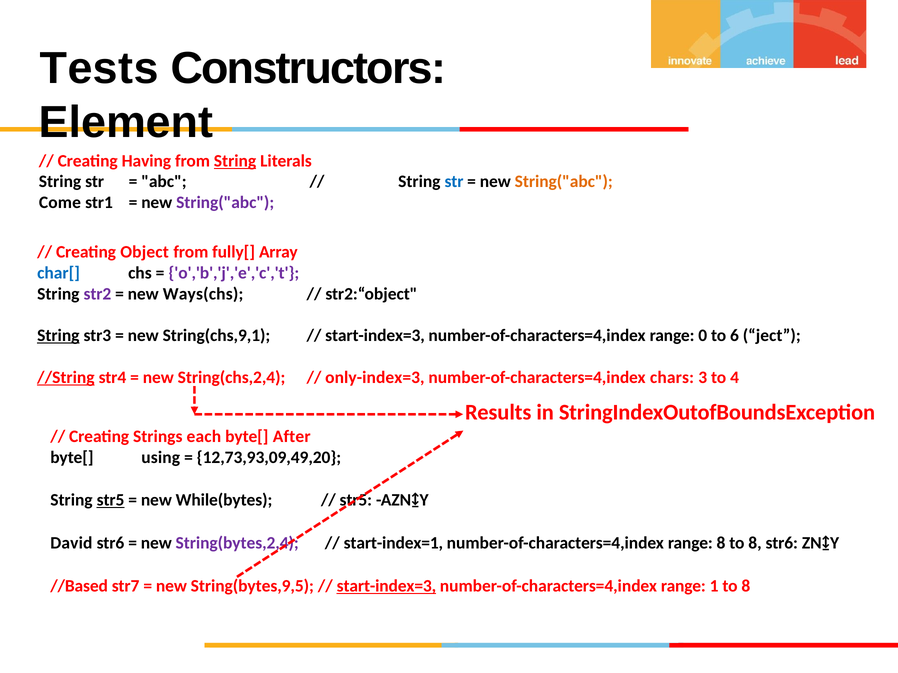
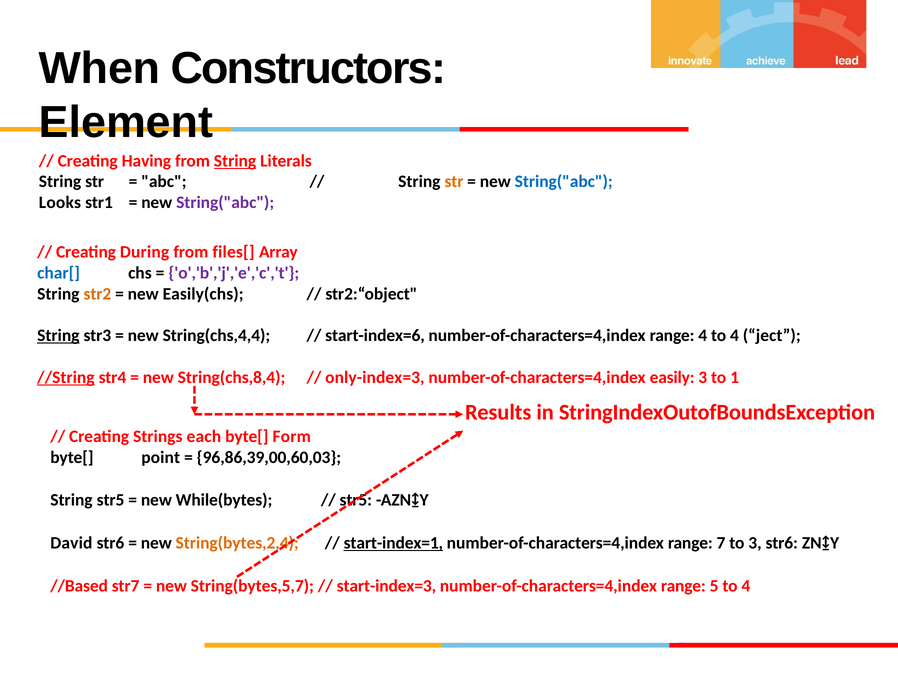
Tests: Tests -> When (100, 69)
str colour: blue -> orange (454, 182)
String("abc colour: orange -> blue (564, 182)
Come: Come -> Looks (60, 203)
Object: Object -> During (145, 252)
fully[: fully[ -> files[ (234, 252)
str2 colour: purple -> orange (97, 294)
Ways(chs: Ways(chs -> Easily(chs (203, 294)
String(chs,9,1: String(chs,9,1 -> String(chs,4,4 (216, 336)
start-index=3: start-index=3 -> start-index=6 (375, 336)
range 0: 0 -> 4 (703, 336)
6: 6 -> 4 (734, 336)
String(chs,2,4: String(chs,2,4 -> String(chs,8,4 (232, 378)
chars: chars -> easily (672, 378)
4: 4 -> 1 (735, 378)
After: After -> Form (292, 437)
using: using -> point (161, 458)
12,73,93,09,49,20: 12,73,93,09,49,20 -> 96,86,39,00,60,03 (269, 458)
str5 underline: present -> none (111, 501)
String(bytes,2,4 colour: purple -> orange (237, 543)
start-index=1 underline: none -> present (393, 543)
range 8: 8 -> 7 (721, 543)
8: 8 -> 3 (755, 543)
String(bytes,9,5: String(bytes,9,5 -> String(bytes,5,7 (252, 586)
start-index=3 underline: present -> none (386, 586)
1: 1 -> 5 (714, 586)
8: 8 -> 4 (746, 586)
